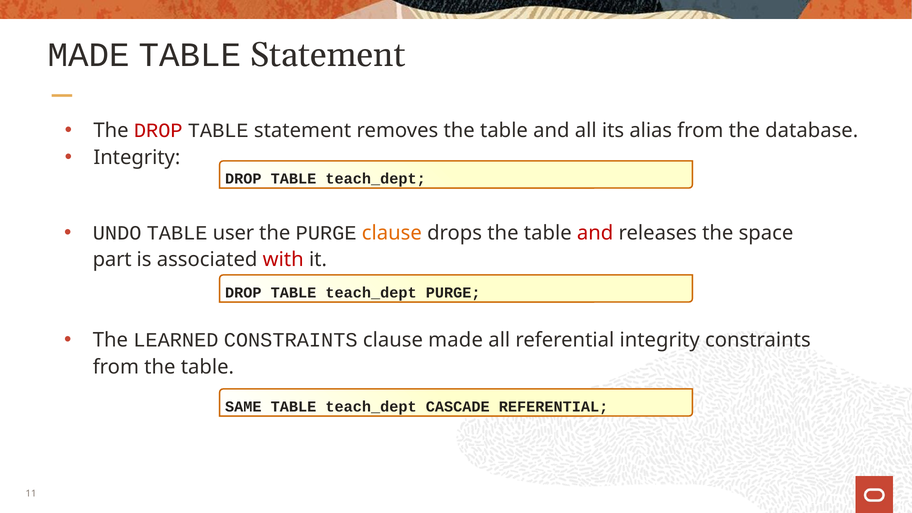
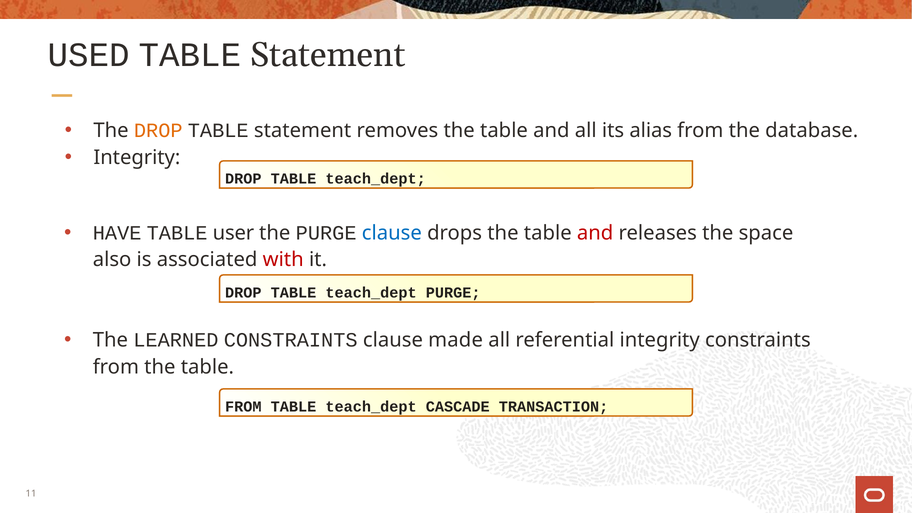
MADE: MADE -> USED (89, 55)
DROP colour: red -> orange (158, 131)
UNDO: UNDO -> HAVE (117, 233)
clause colour: orange -> blue (392, 233)
part: part -> also (112, 260)
SAME: SAME -> FROM (243, 407)
CASCADE REFERENTIAL: REFERENTIAL -> TRANSACTION (554, 407)
